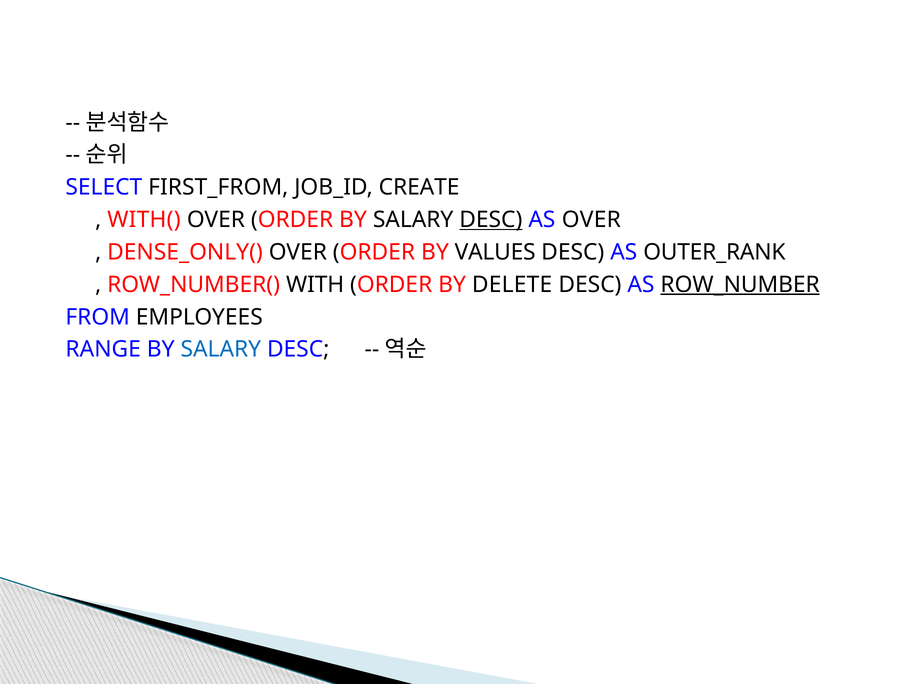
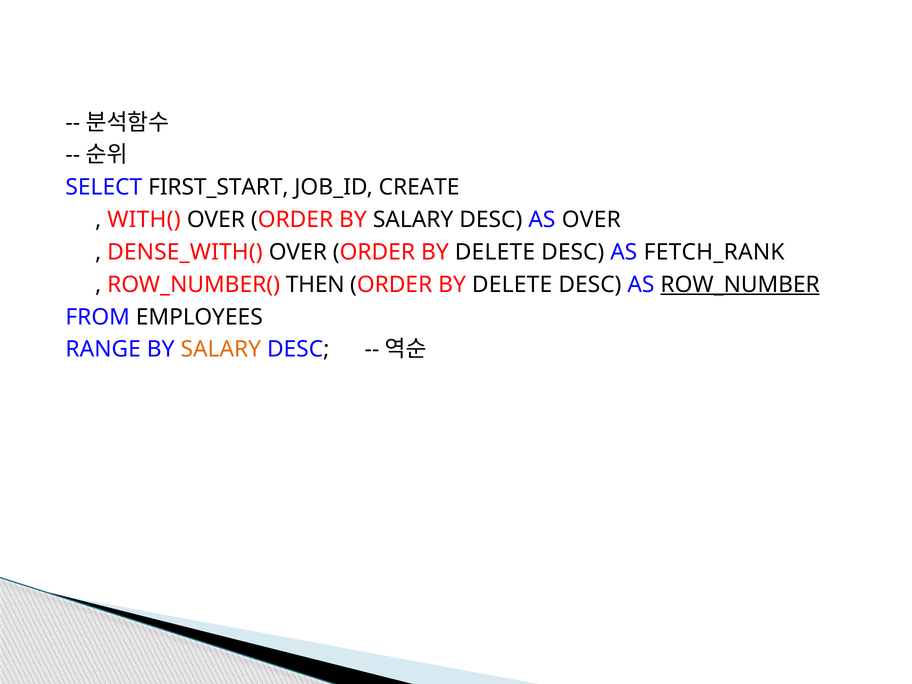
FIRST_FROM: FIRST_FROM -> FIRST_START (218, 187)
DESC underline: present -> none (491, 220)
DENSE_ONLY(: DENSE_ONLY( -> DENSE_WITH( (185, 252)
OVER ORDER BY VALUES: VALUES -> DELETE (495, 252)
OUTER_RANK: OUTER_RANK -> FETCH_RANK (714, 252)
WITH: WITH -> THEN (315, 285)
SALARY colour: blue -> orange (221, 349)
